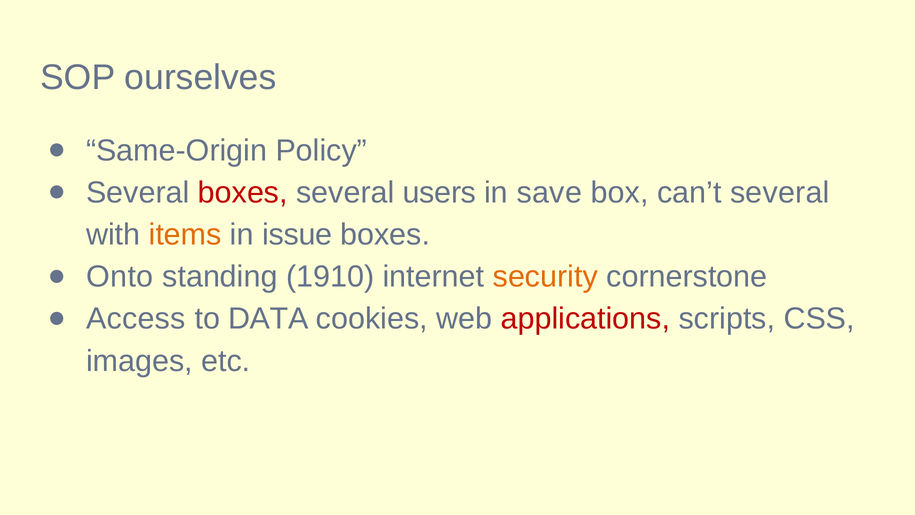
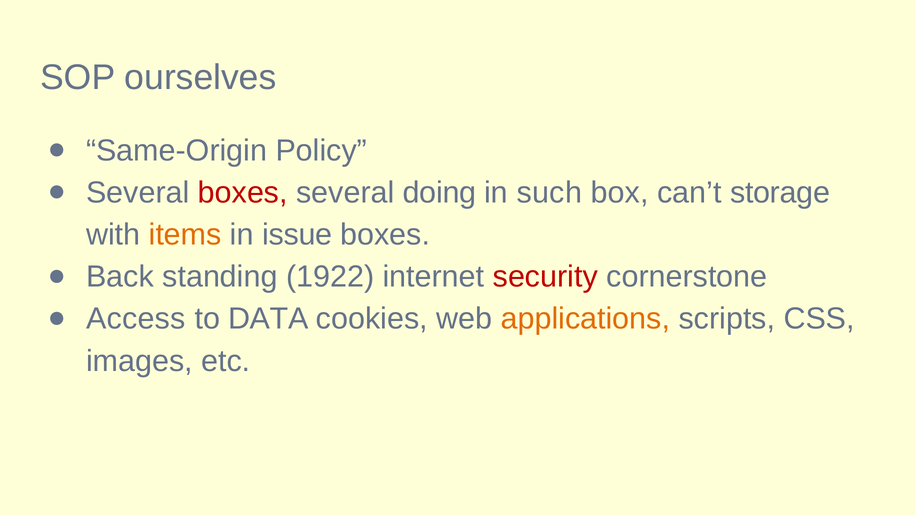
users: users -> doing (439, 192)
save: save -> such (549, 192)
can’t several: several -> storage (780, 192)
Onto: Onto -> Back (120, 277)
1910: 1910 -> 1922 (330, 277)
security colour: orange -> red (545, 277)
applications colour: red -> orange (585, 319)
